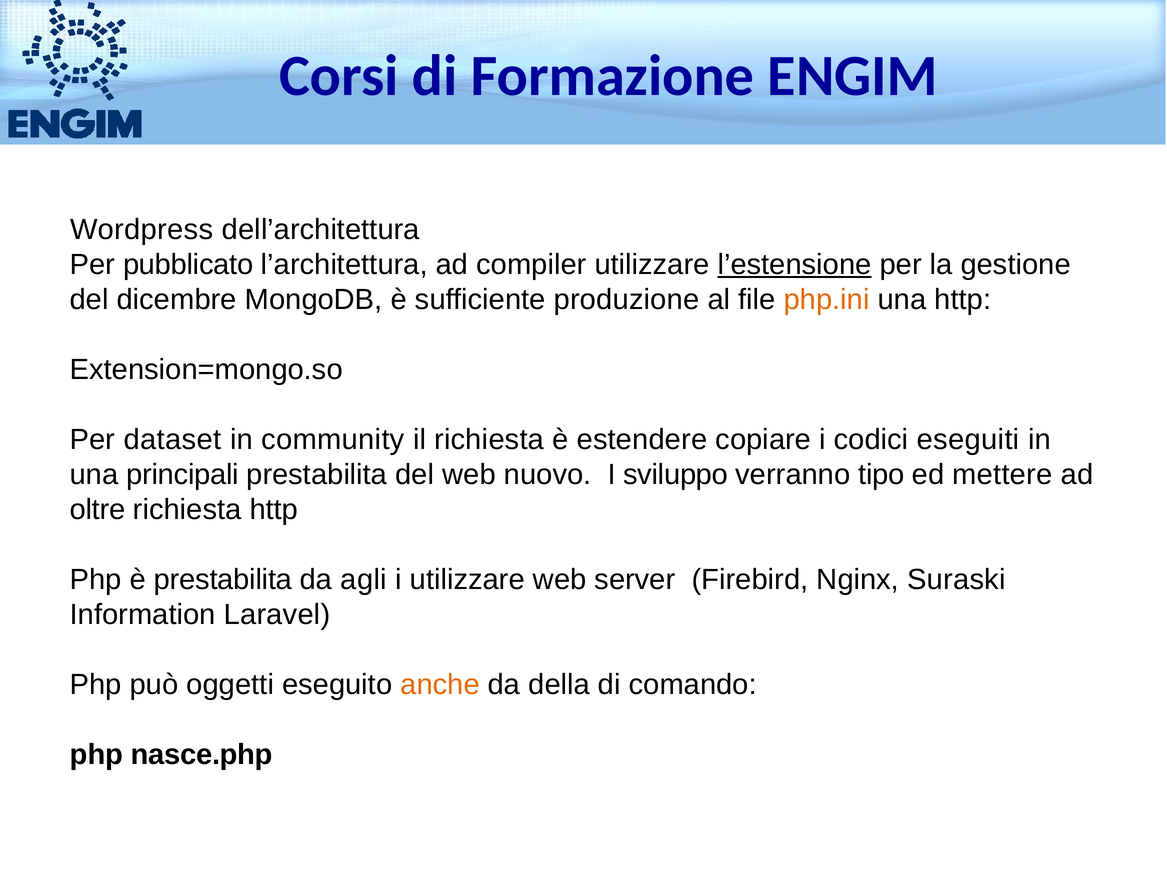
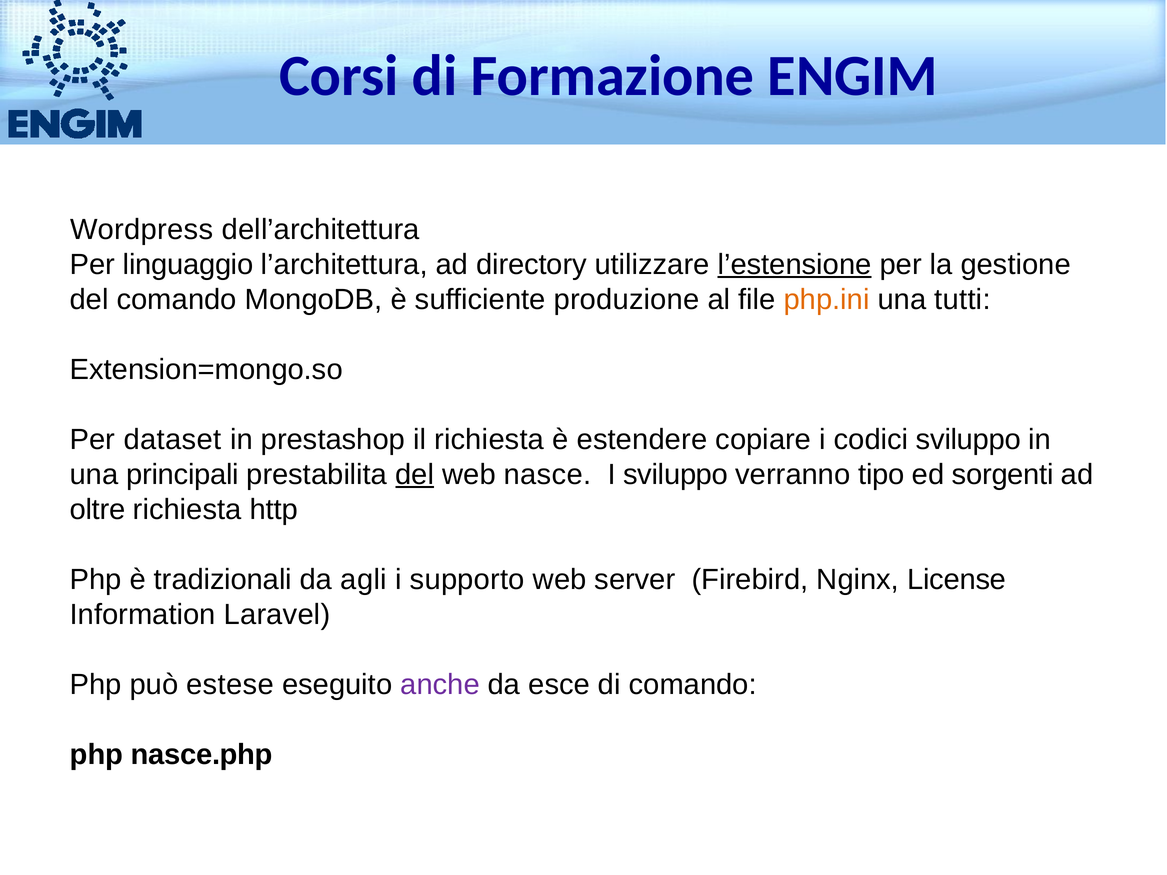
pubblicato: pubblicato -> linguaggio (188, 265)
compiler: compiler -> directory (531, 265)
del dicembre: dicembre -> comando (177, 300)
una http: http -> tutti (963, 300)
community: community -> prestashop (333, 440)
codici eseguiti: eseguiti -> sviluppo (968, 440)
del underline: none -> present (415, 475)
nuovo: nuovo -> nasce (547, 475)
mettere: mettere -> sorgenti (1003, 475)
è prestabilita: prestabilita -> tradizionali (223, 580)
i utilizzare: utilizzare -> supporto (467, 580)
Suraski: Suraski -> License (957, 580)
oggetti: oggetti -> estese (230, 685)
anche colour: orange -> purple (440, 685)
della: della -> esce (559, 685)
